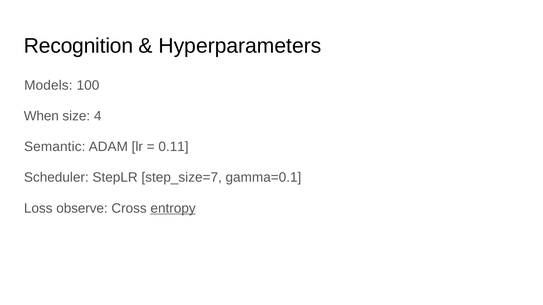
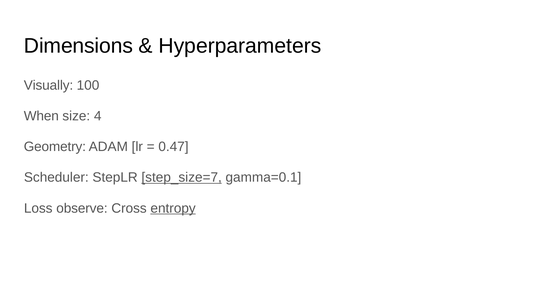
Recognition: Recognition -> Dimensions (78, 46)
Models: Models -> Visually (49, 85)
Semantic: Semantic -> Geometry (55, 147)
0.11: 0.11 -> 0.47 (173, 147)
step_size=7 underline: none -> present (182, 178)
